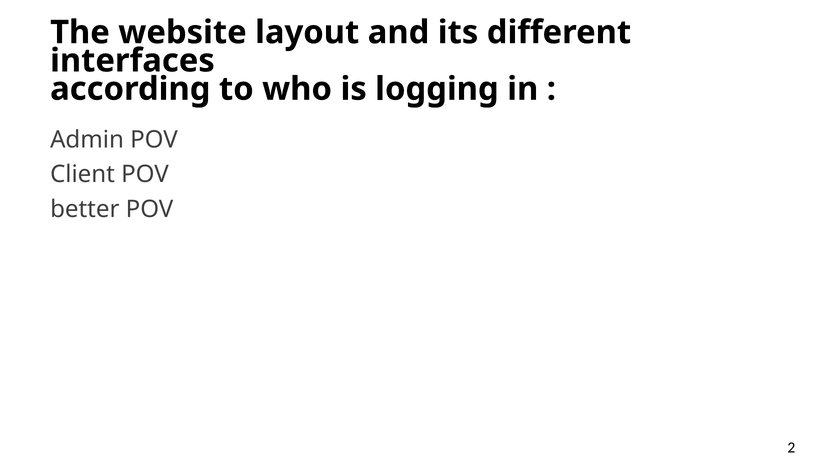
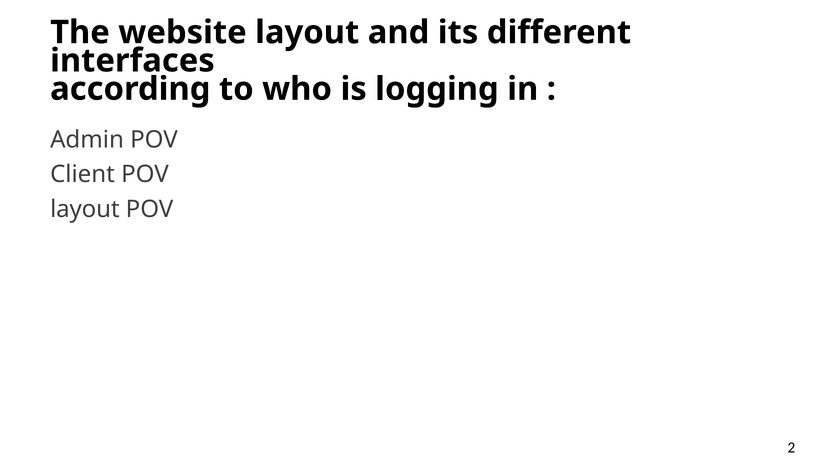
better: better -> layout (85, 209)
